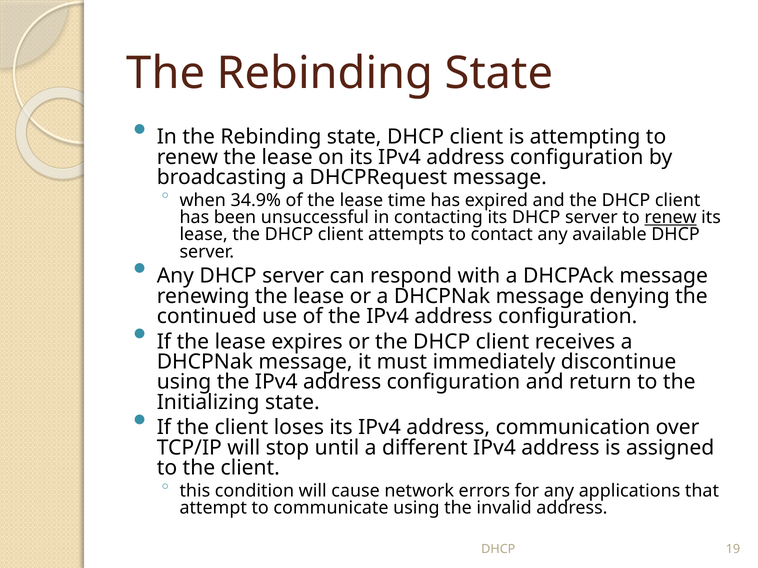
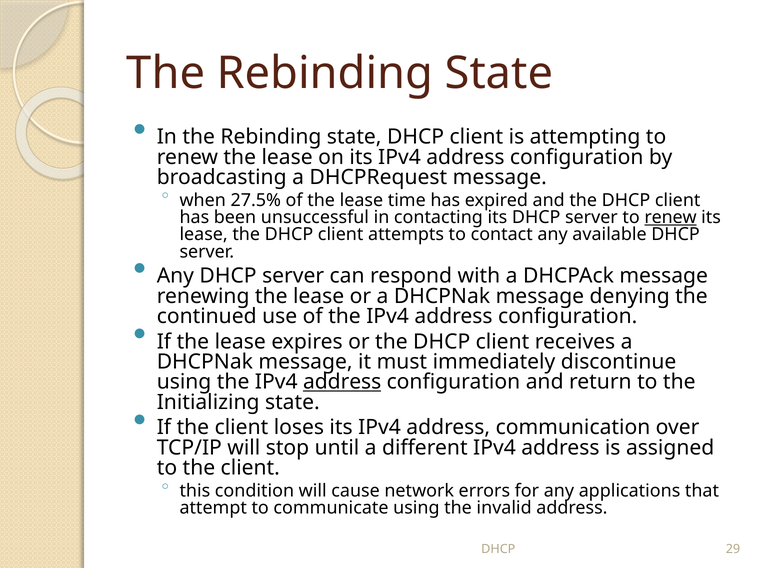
34.9%: 34.9% -> 27.5% (256, 200)
address underline: none -> present (342, 382)
19: 19 -> 29 (733, 550)
